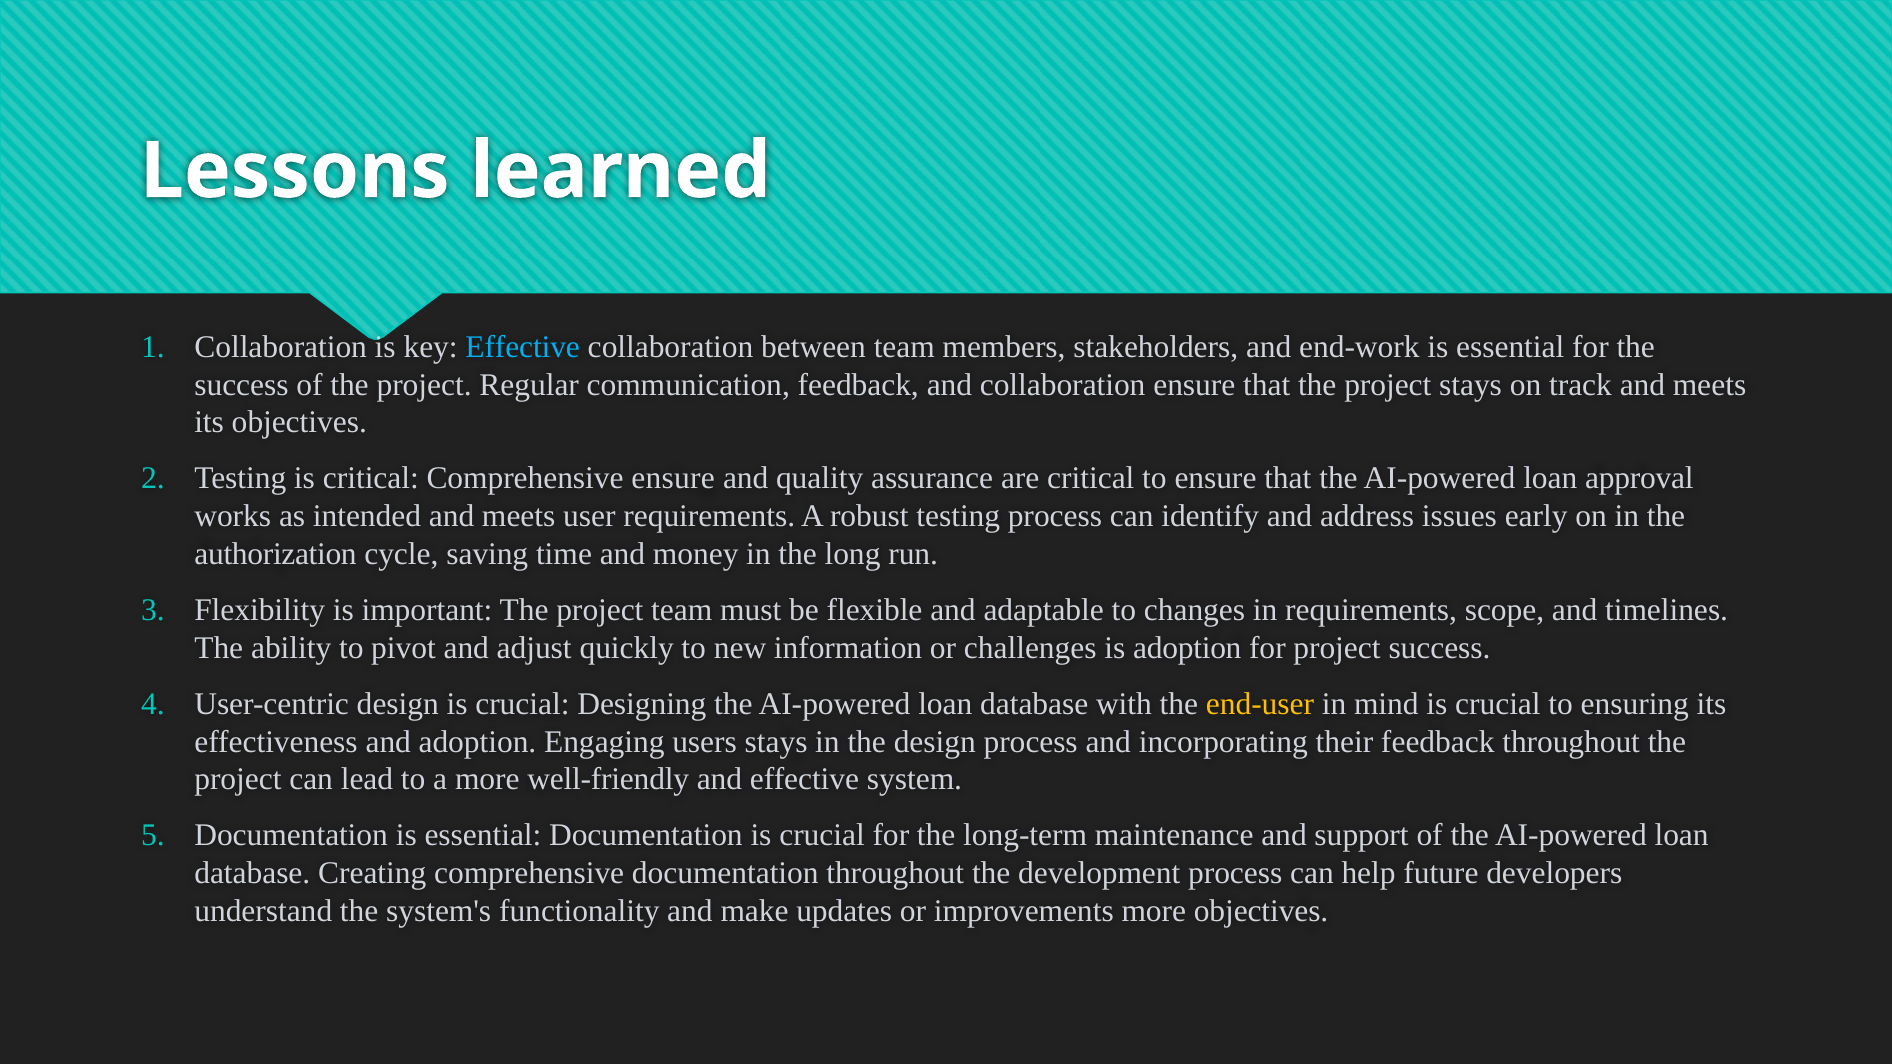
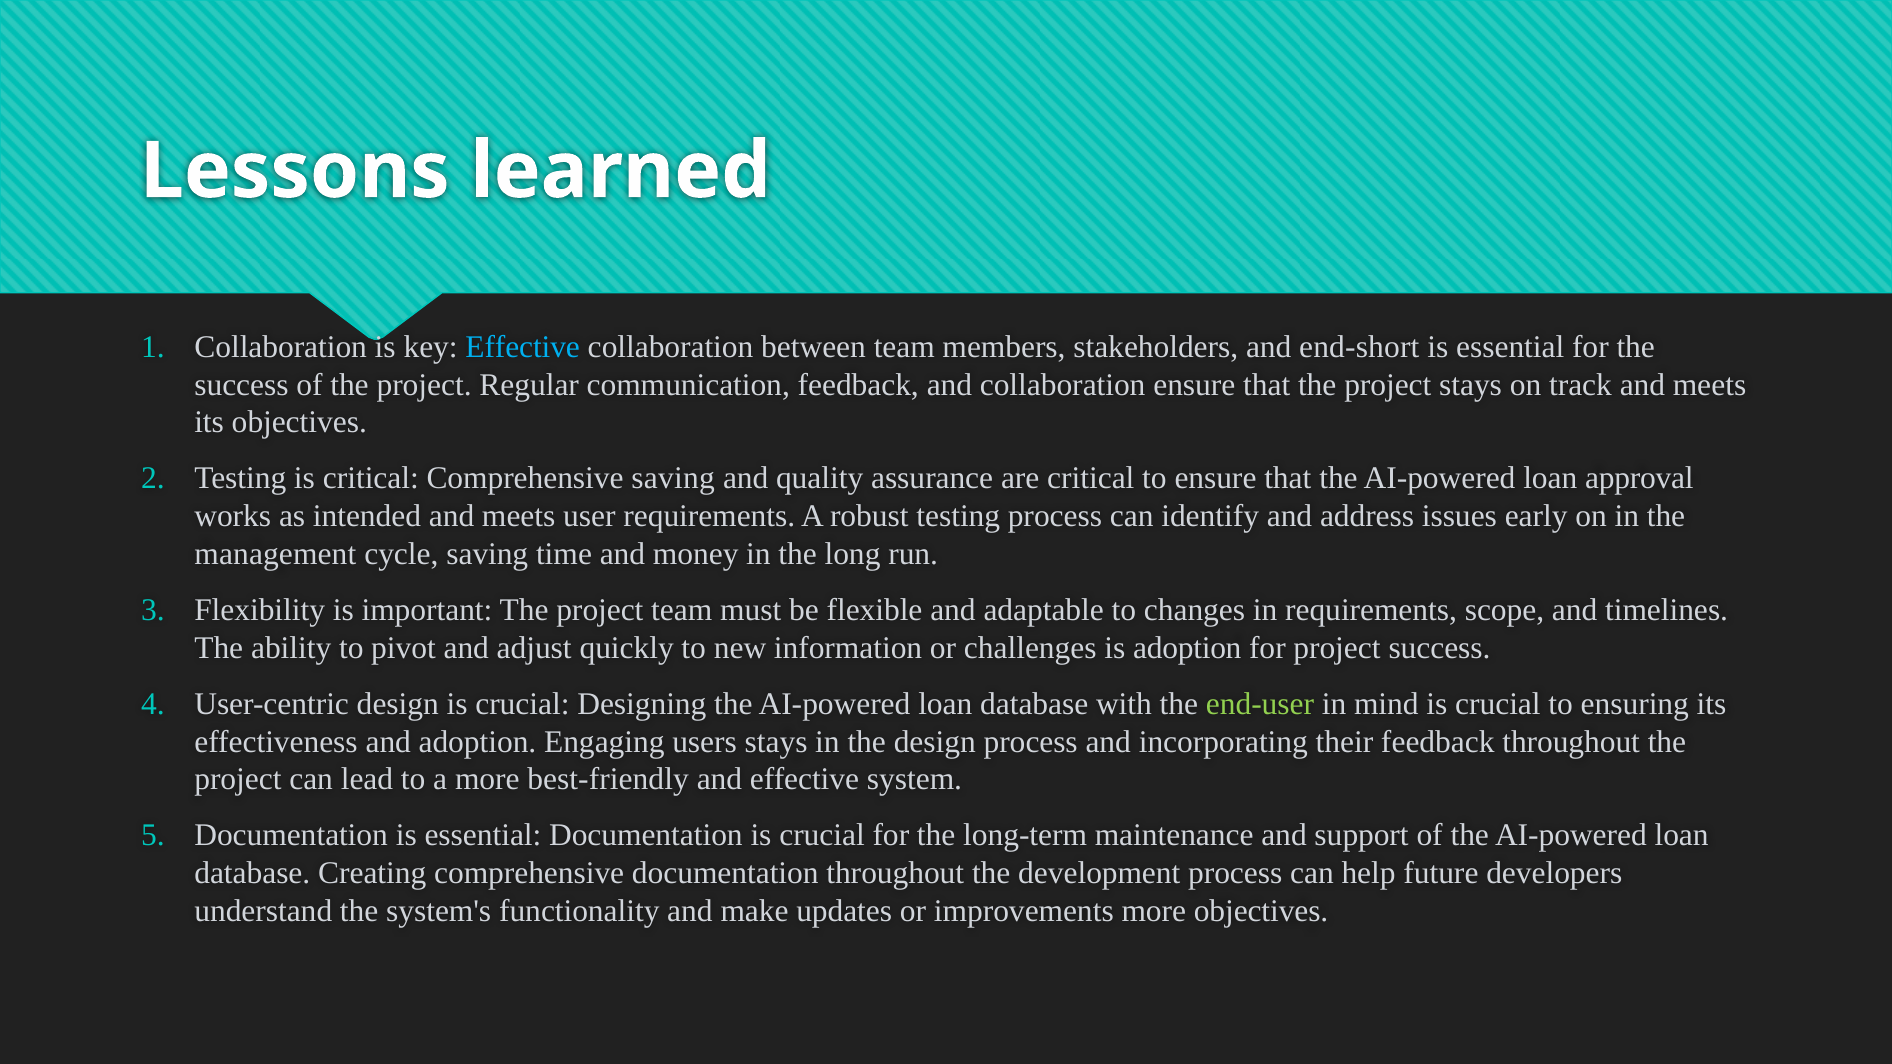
end-work: end-work -> end-short (1359, 347)
Comprehensive ensure: ensure -> saving (673, 479)
authorization: authorization -> management (275, 554)
end-user colour: yellow -> light green (1260, 704)
well-friendly: well-friendly -> best-friendly (608, 780)
